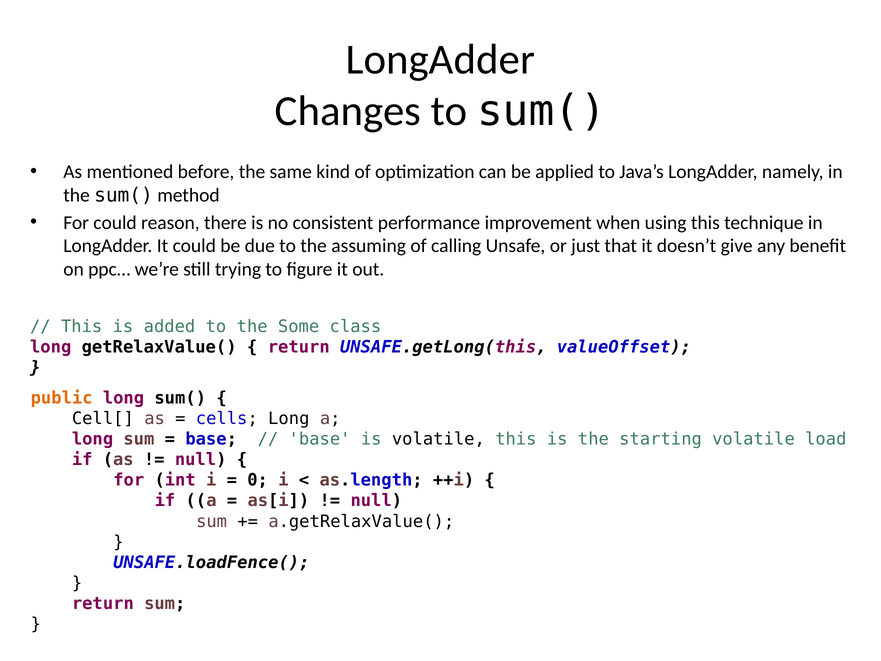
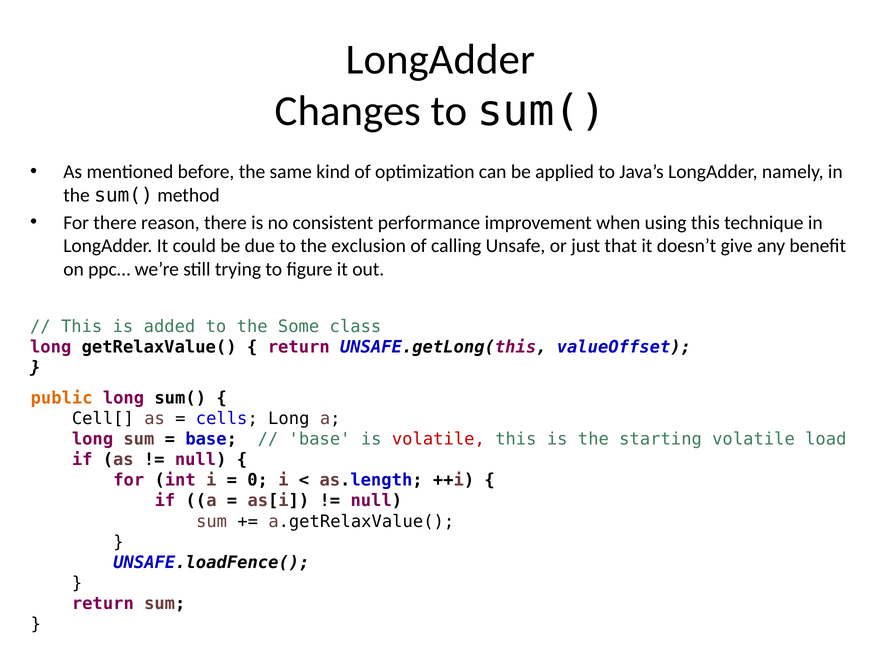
For could: could -> there (115, 222)
assuming: assuming -> exclusion (369, 246)
volatile colour: black -> red (438, 439)
